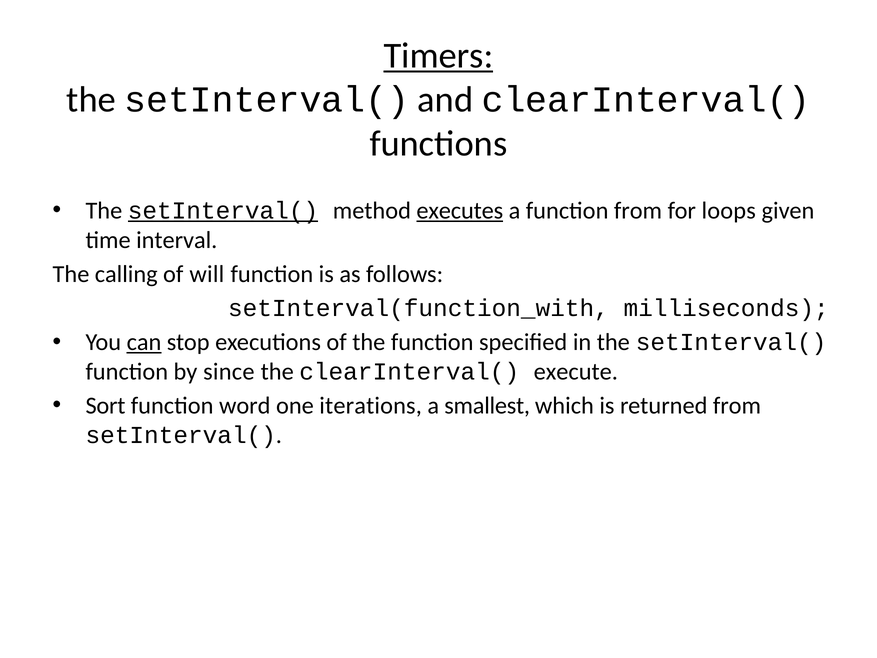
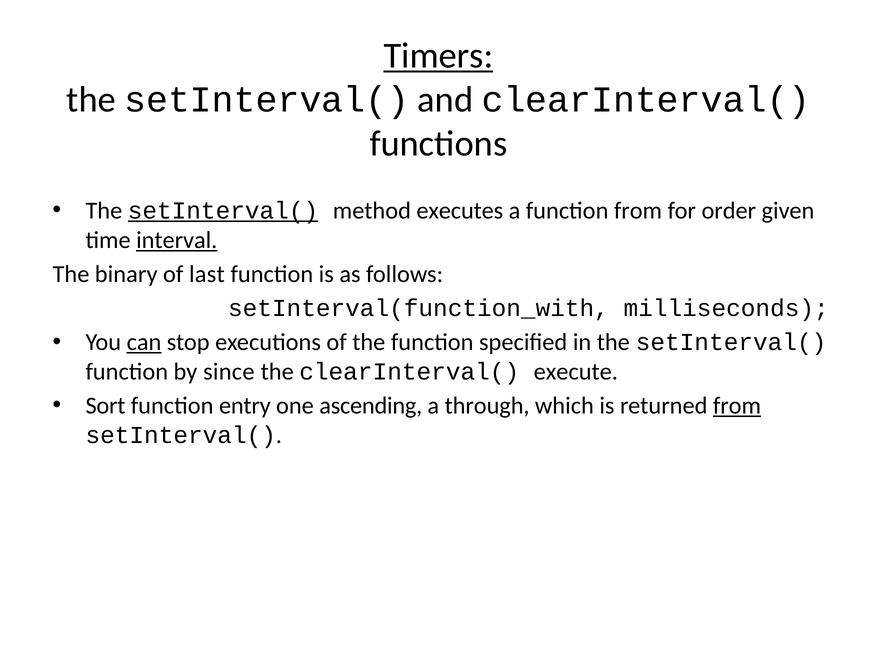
executes underline: present -> none (460, 211)
loops: loops -> order (729, 211)
interval underline: none -> present (177, 240)
calling: calling -> binary (126, 274)
will: will -> last (207, 274)
word: word -> entry (245, 406)
iterations: iterations -> ascending (371, 406)
smallest: smallest -> through (487, 406)
from underline: none -> present (737, 406)
